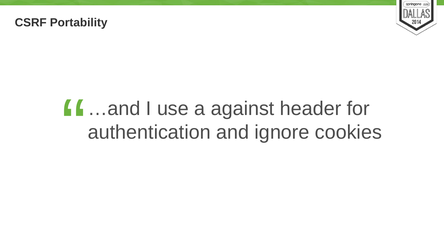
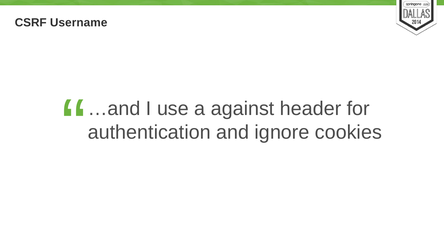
Portability: Portability -> Username (79, 23)
